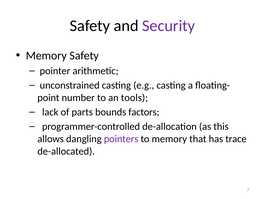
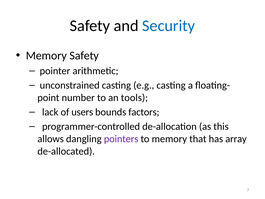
Security colour: purple -> blue (169, 26)
parts: parts -> users (82, 112)
trace: trace -> array (236, 139)
